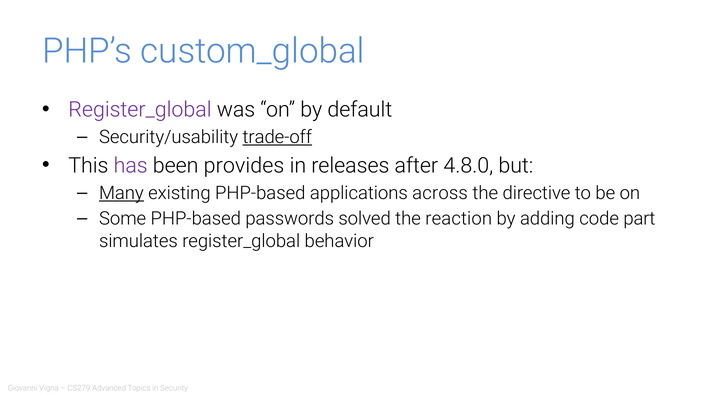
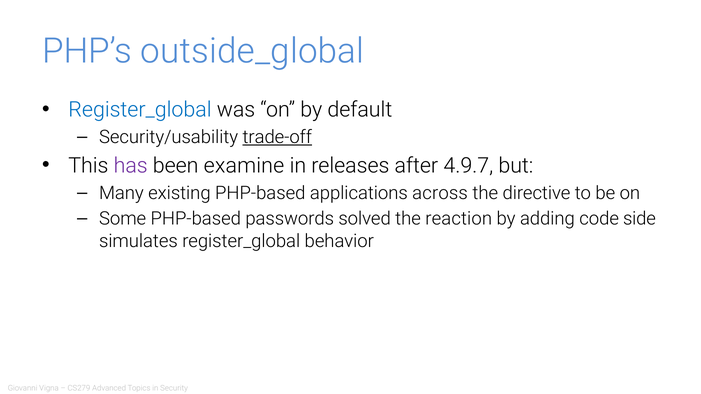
custom_global: custom_global -> outside_global (252, 51)
Register_global colour: purple -> blue (140, 110)
provides: provides -> examine (244, 166)
4.8.0: 4.8.0 -> 4.9.7 (468, 166)
Many underline: present -> none (121, 193)
part: part -> side (639, 219)
